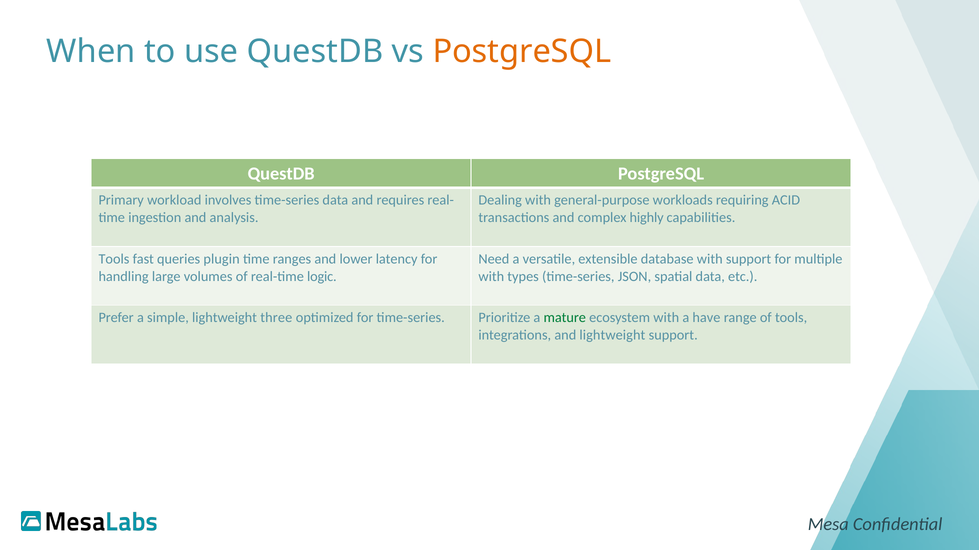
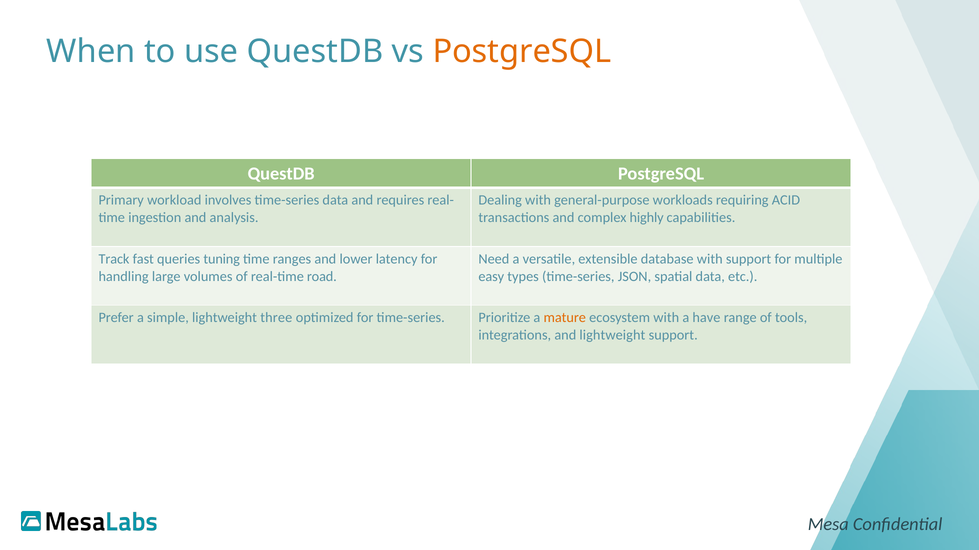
Tools: Tools -> Track (114, 259)
plugin: plugin -> tuning (222, 259)
logic: logic -> road (322, 277)
with: with -> easy (491, 277)
mature colour: green -> orange (565, 318)
